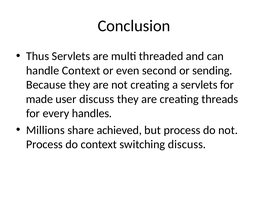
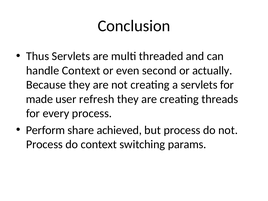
sending: sending -> actually (212, 71)
user discuss: discuss -> refresh (97, 99)
every handles: handles -> process (92, 113)
Millions: Millions -> Perform (45, 130)
switching discuss: discuss -> params (187, 144)
